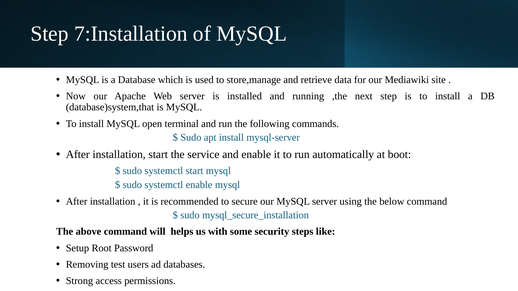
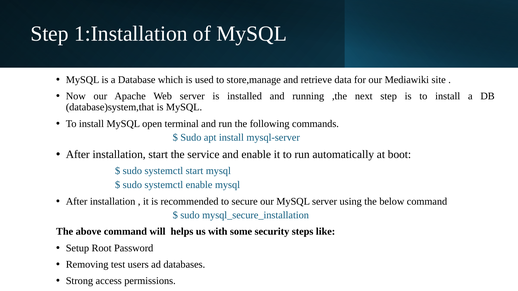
7:Installation: 7:Installation -> 1:Installation (131, 34)
